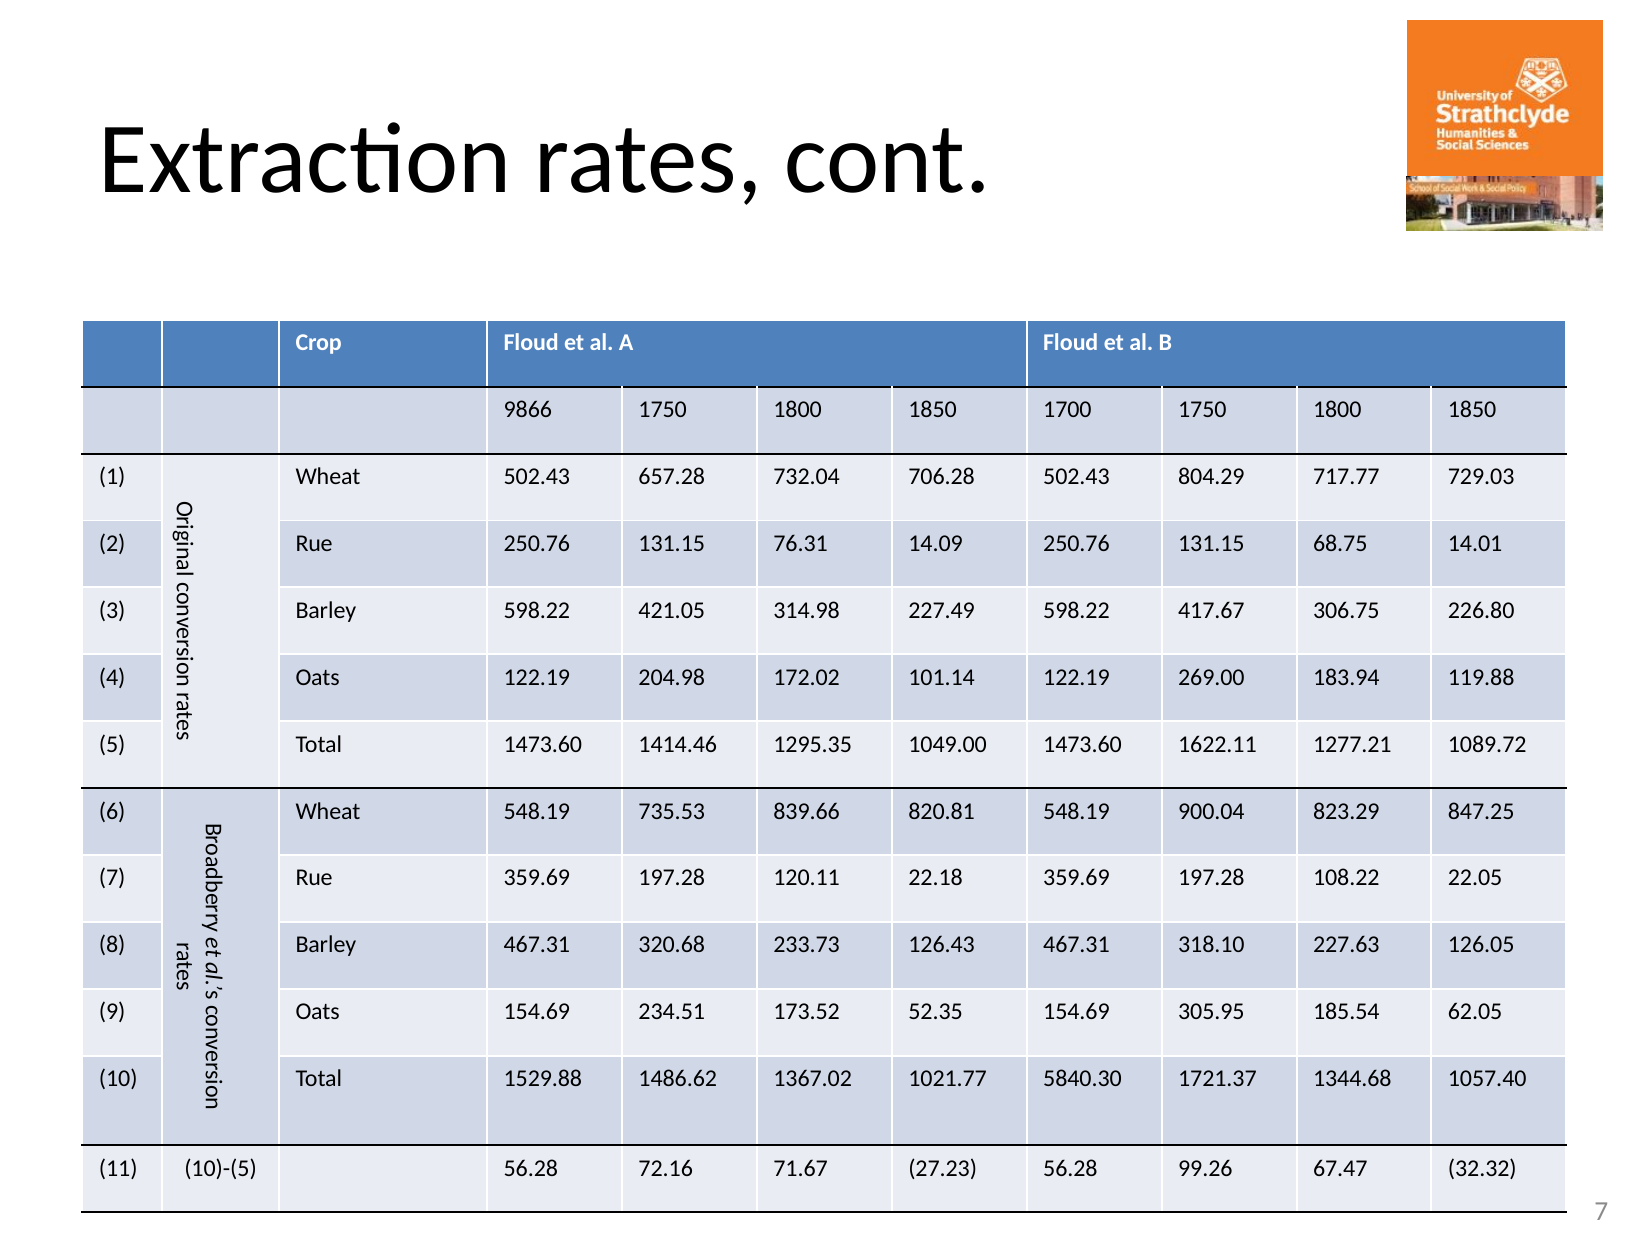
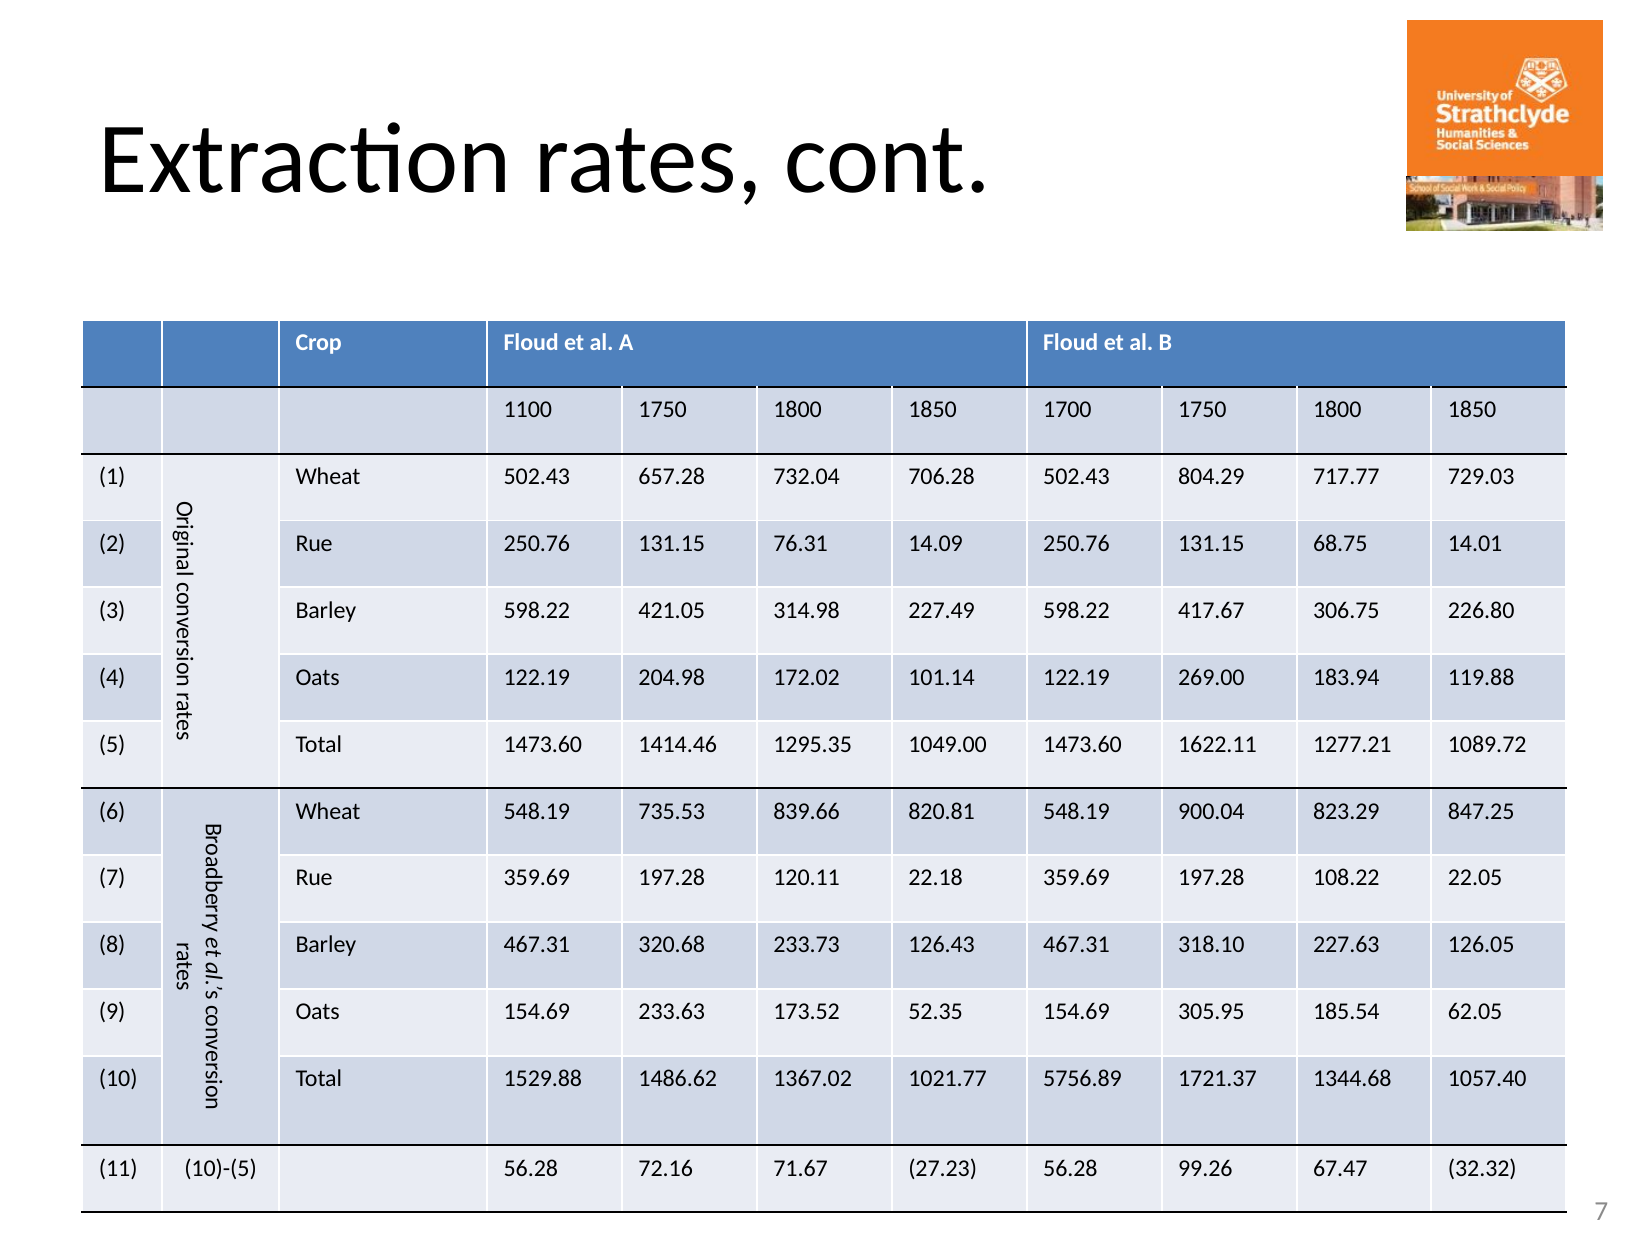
9866: 9866 -> 1100 (528, 410)
234.51: 234.51 -> 233.63 (672, 1012)
5840.30: 5840.30 -> 5756.89 (1083, 1078)
